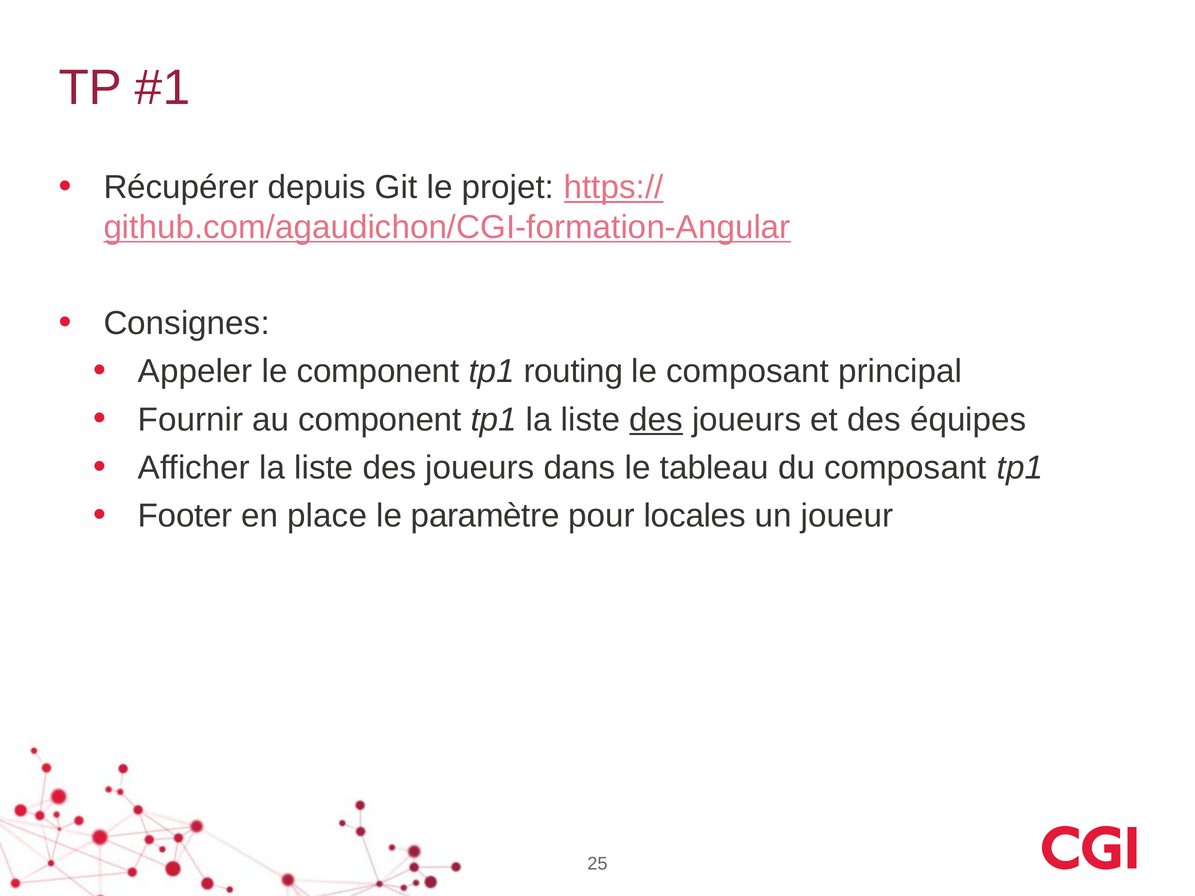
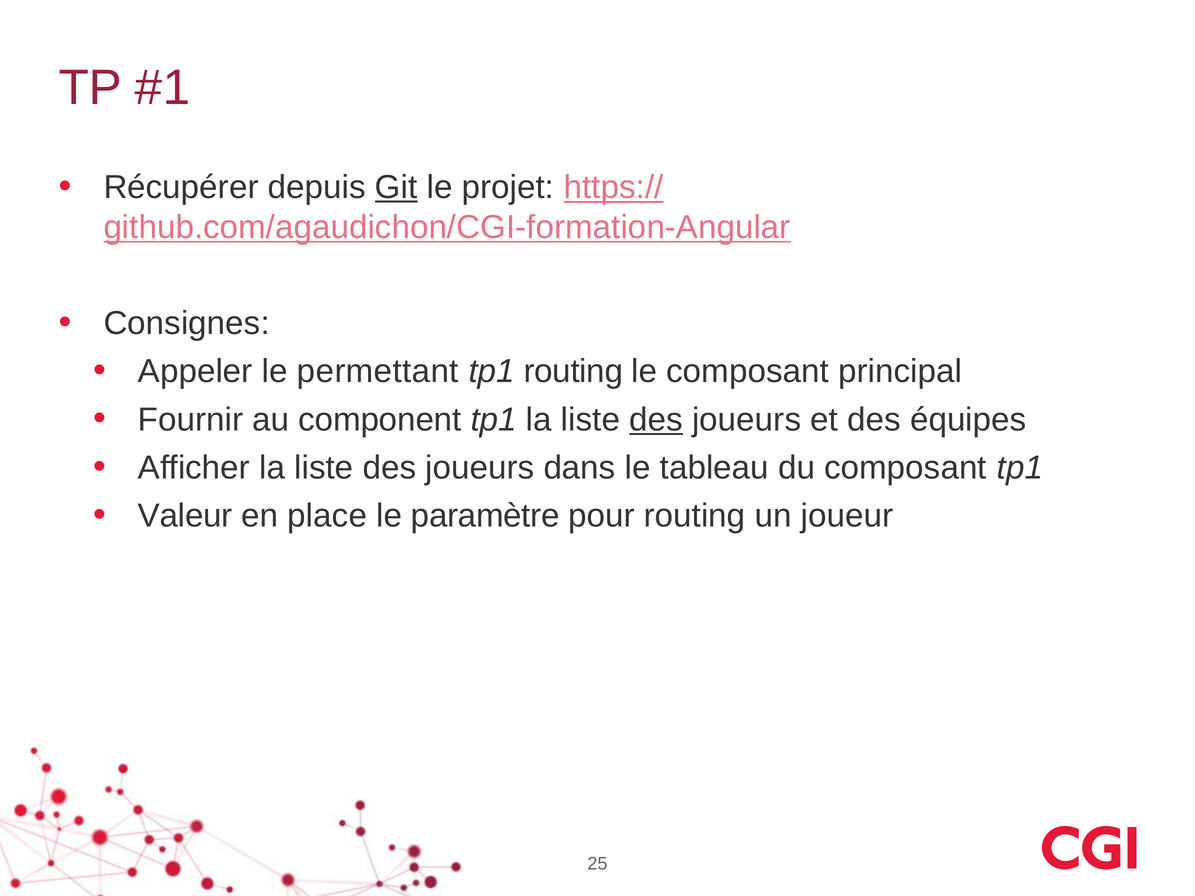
Git underline: none -> present (396, 187)
le component: component -> permettant (378, 372)
Footer: Footer -> Valeur (185, 516)
pour locales: locales -> routing (695, 516)
